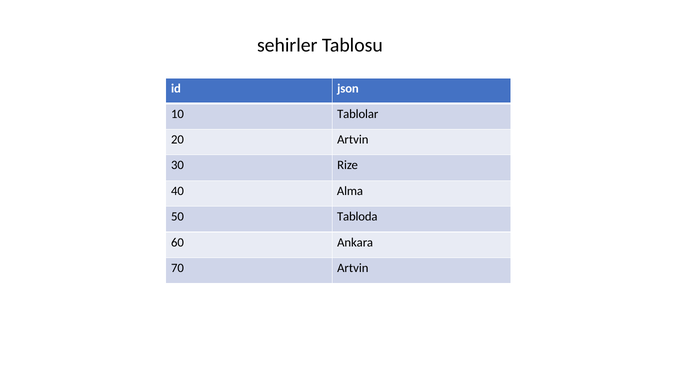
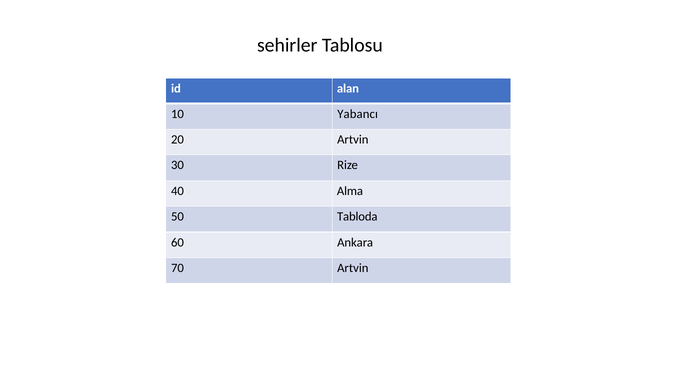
json: json -> alan (348, 88)
Tablolar: Tablolar -> Yabancı (358, 114)
